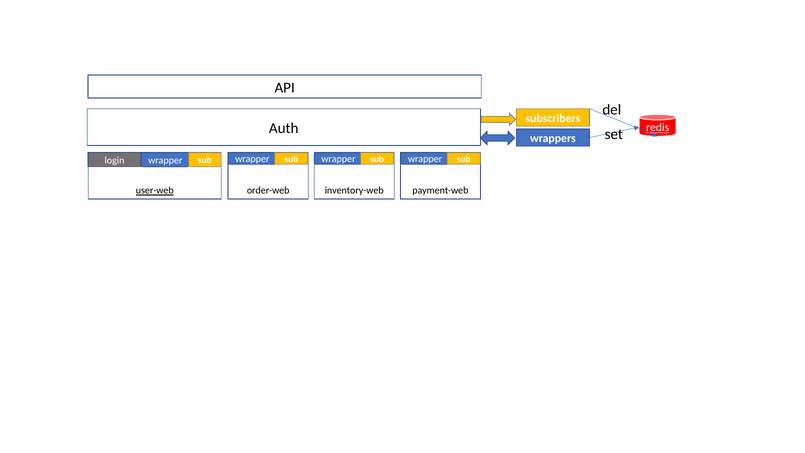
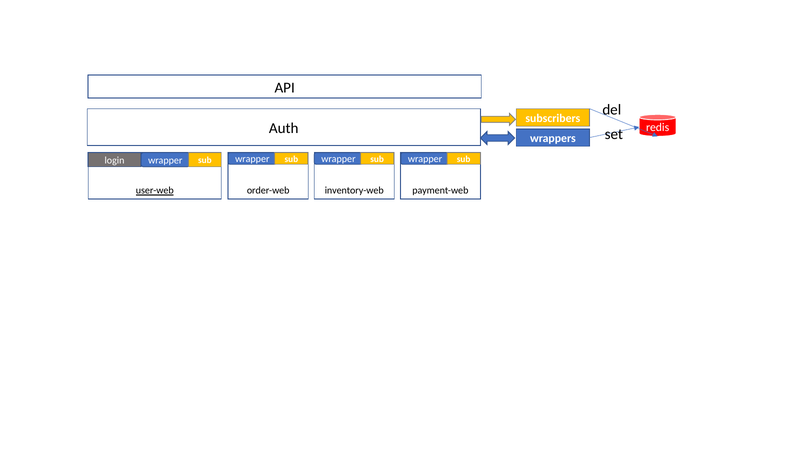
redis underline: present -> none (658, 127)
